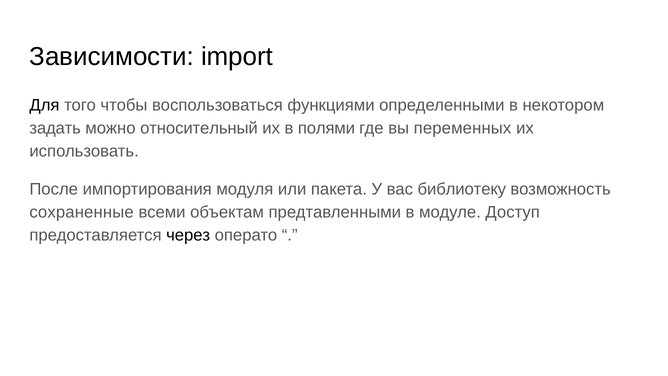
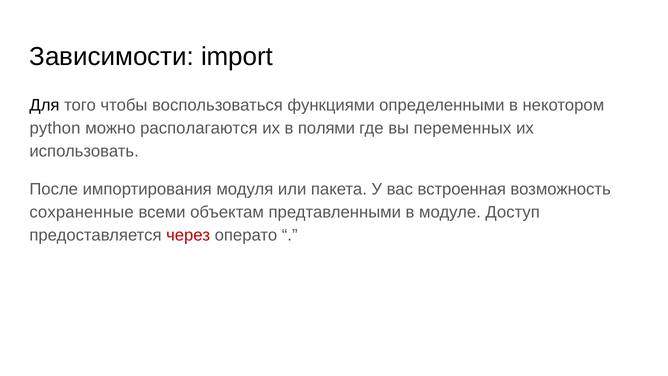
задать: задать -> python (55, 128)
относительный: относительный -> располагаются (199, 128)
библиотеку: библиотеку -> встроенная (462, 189)
через colour: black -> red (188, 235)
